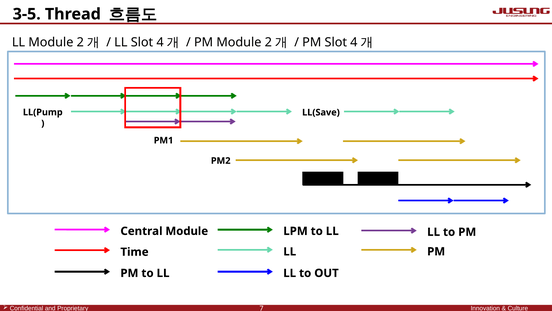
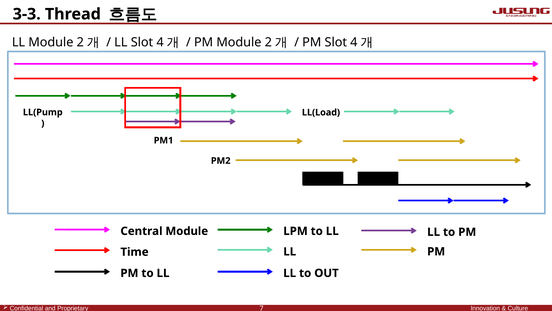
3-5: 3-5 -> 3-3 (27, 14)
LL(Save: LL(Save -> LL(Load (321, 112)
